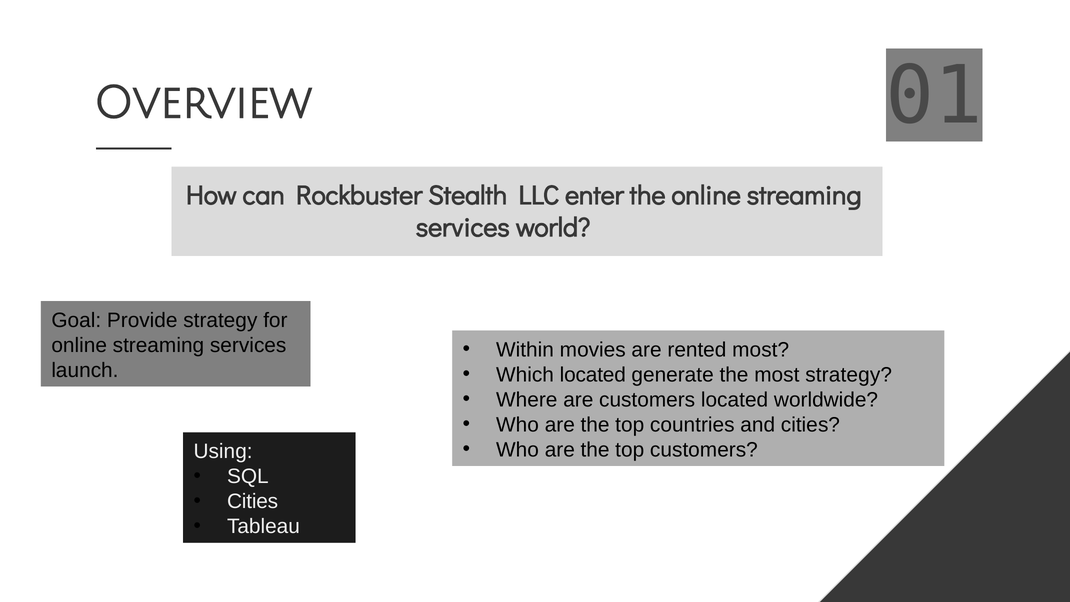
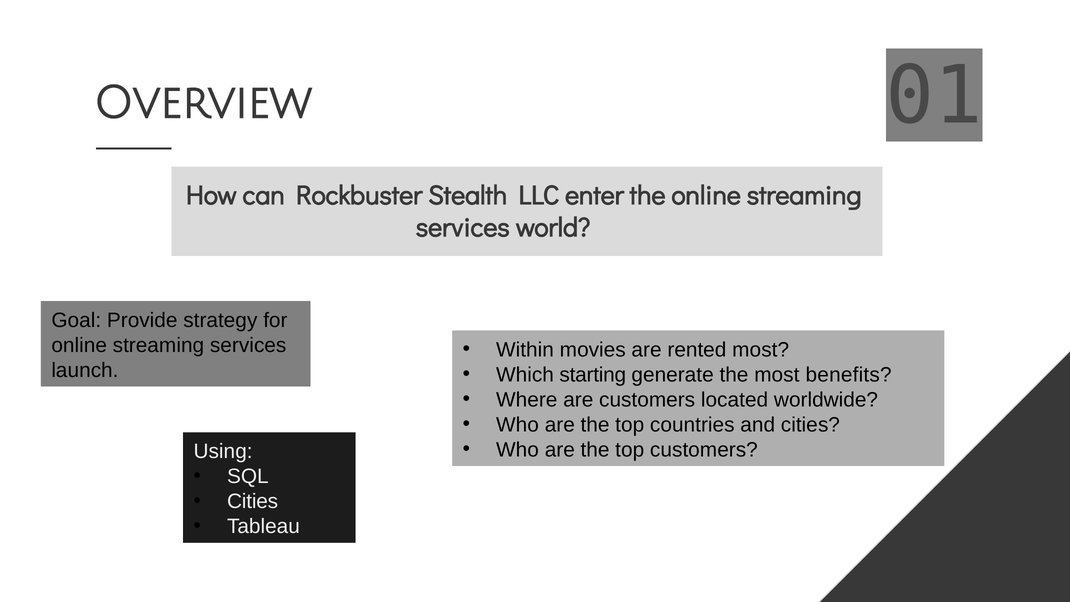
Which located: located -> starting (593, 375)
most strategy: strategy -> benefits (849, 375)
